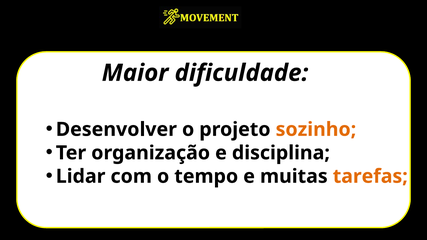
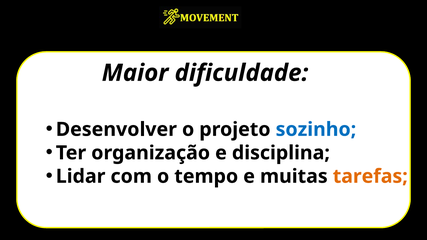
sozinho colour: orange -> blue (316, 130)
